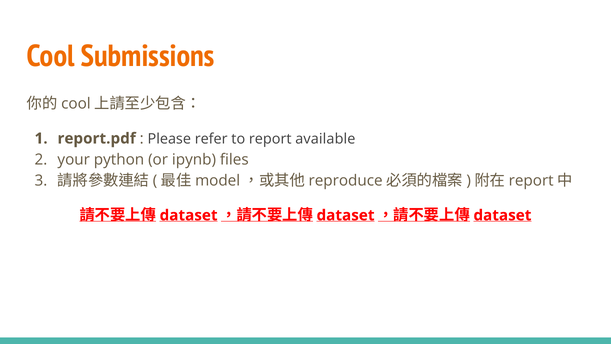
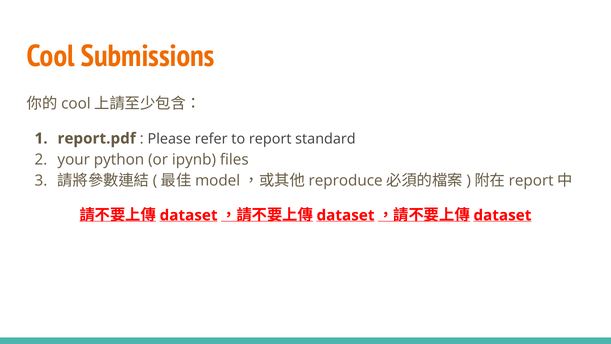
available: available -> standard (325, 139)
